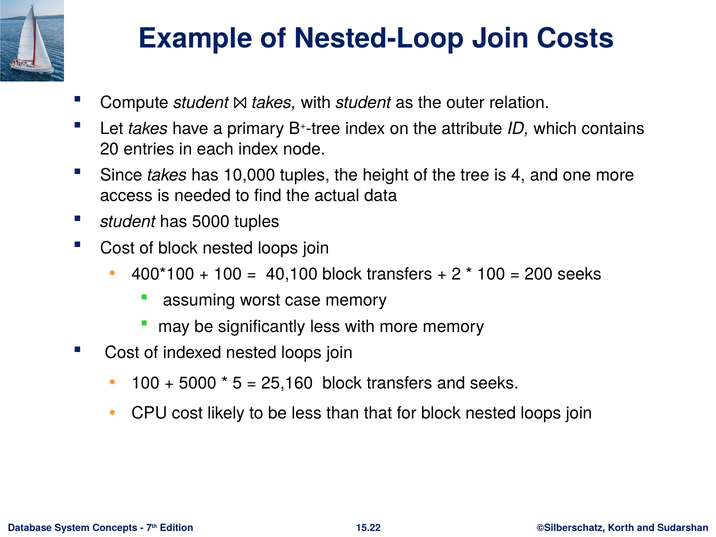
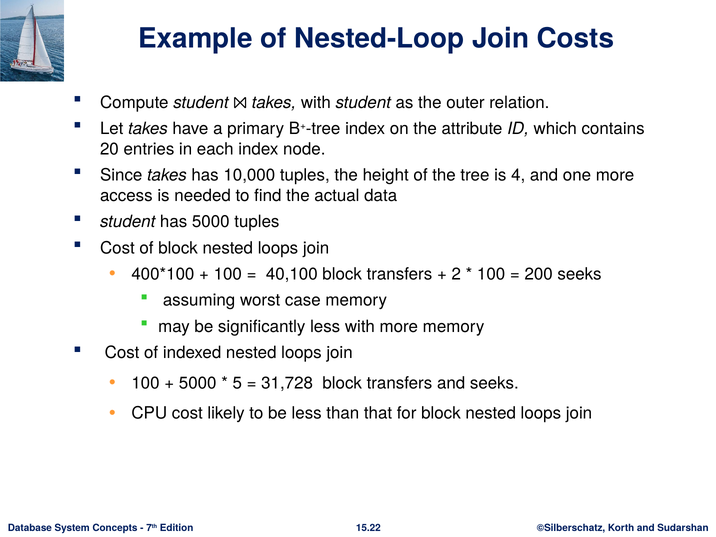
25,160: 25,160 -> 31,728 (287, 383)
